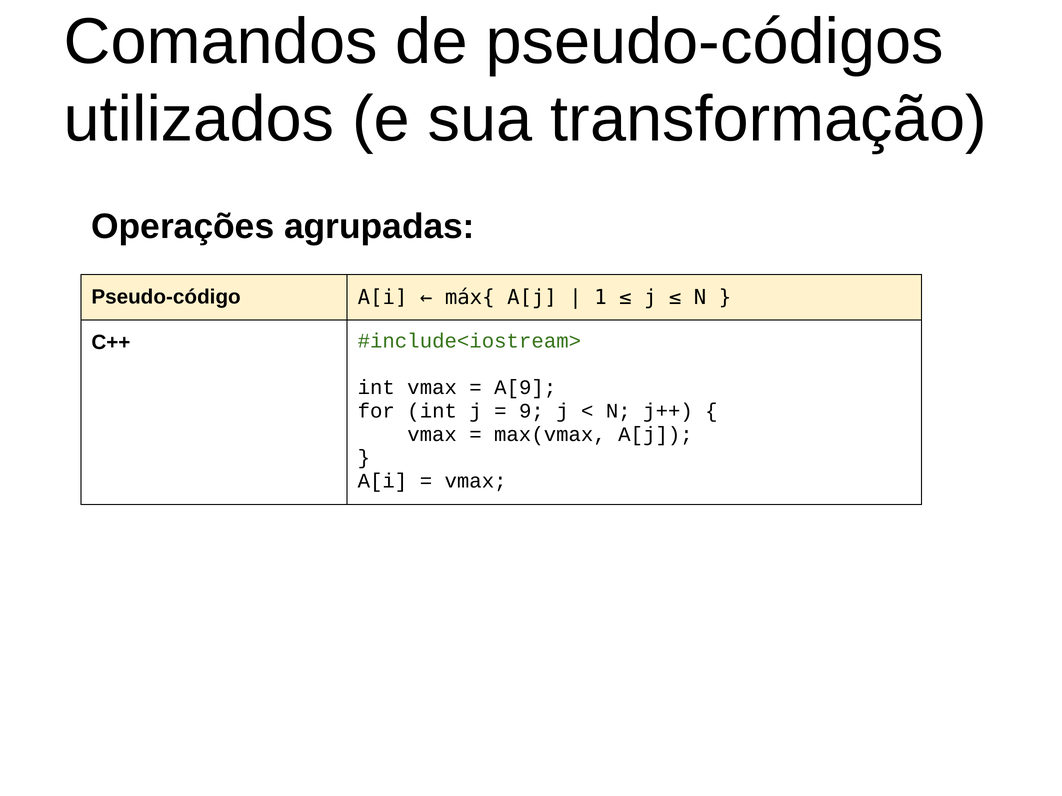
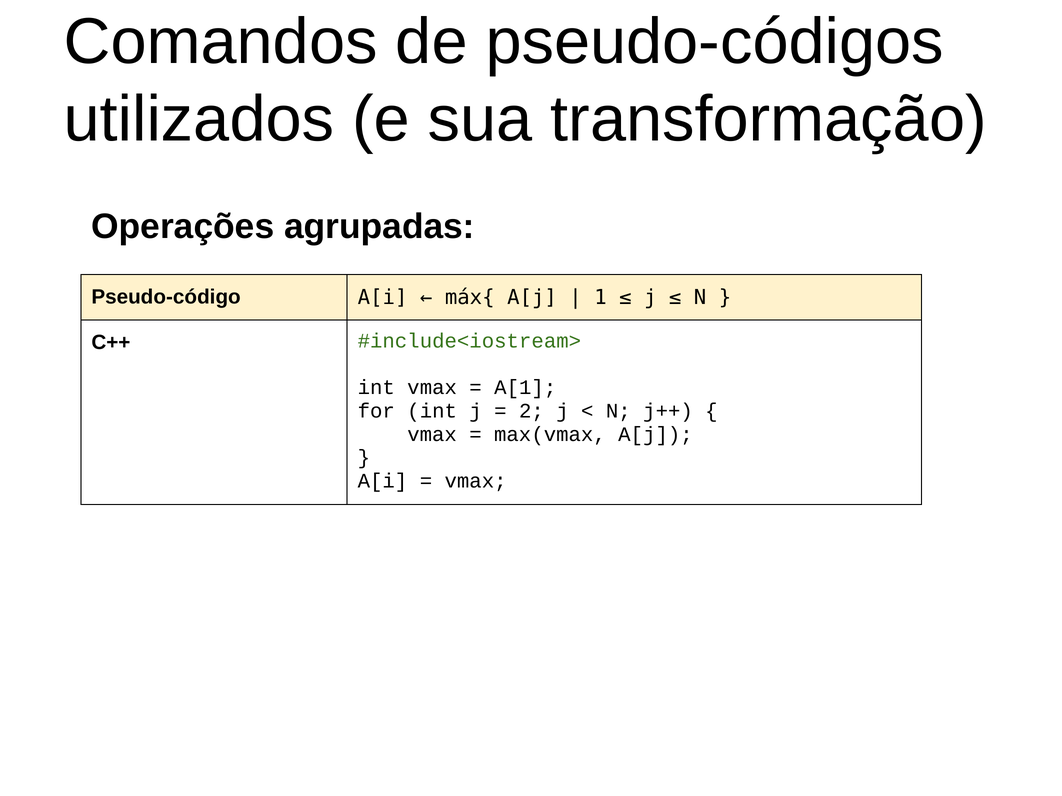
A[9: A[9 -> A[1 (525, 388)
9: 9 -> 2 (531, 411)
